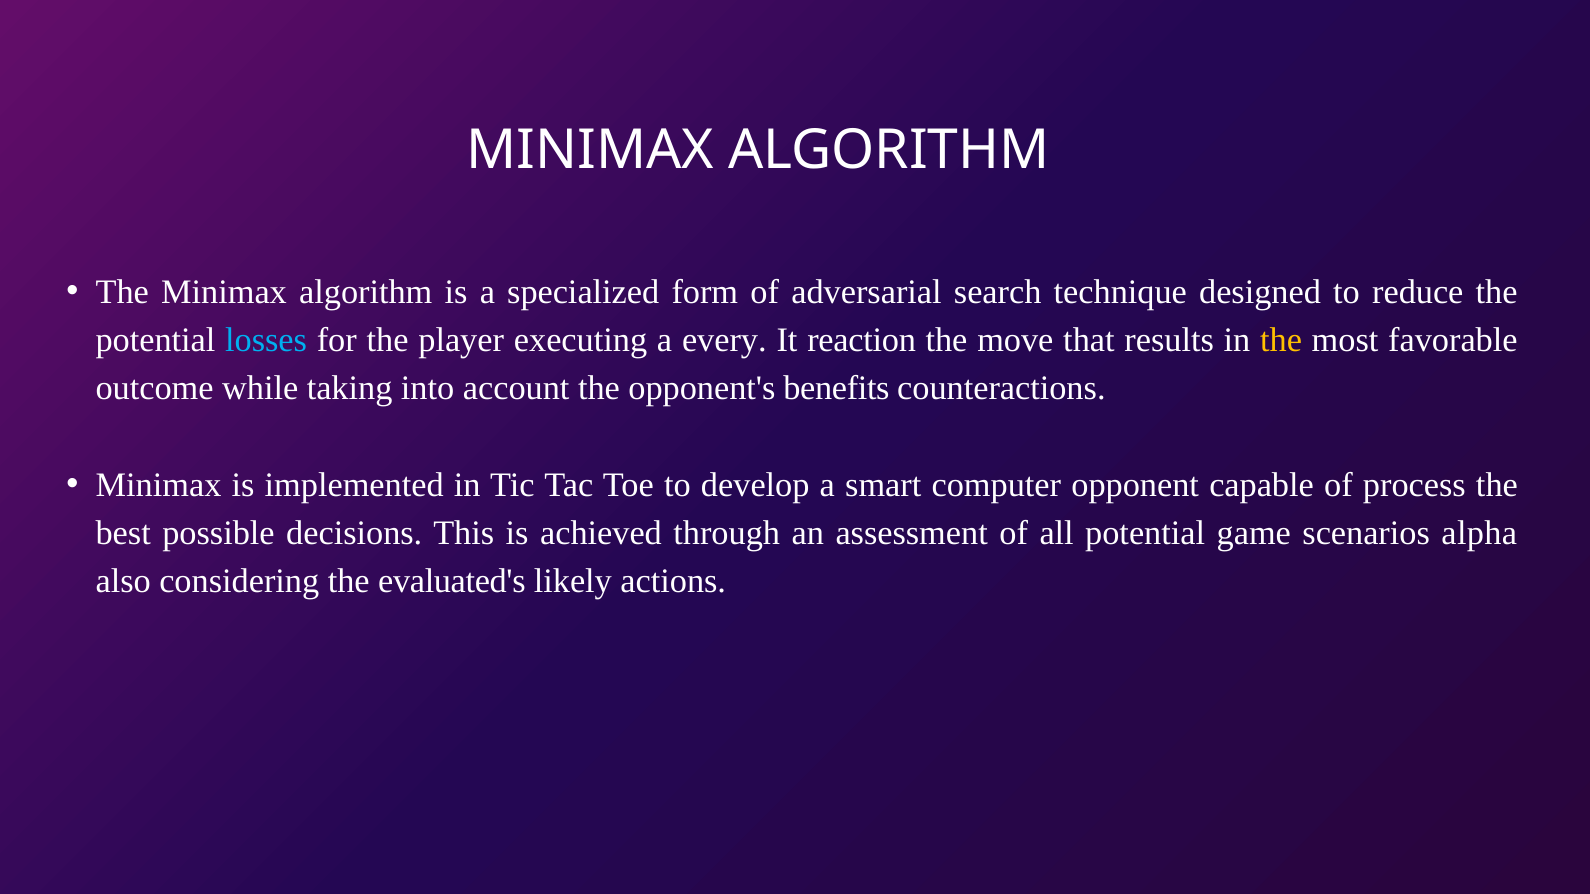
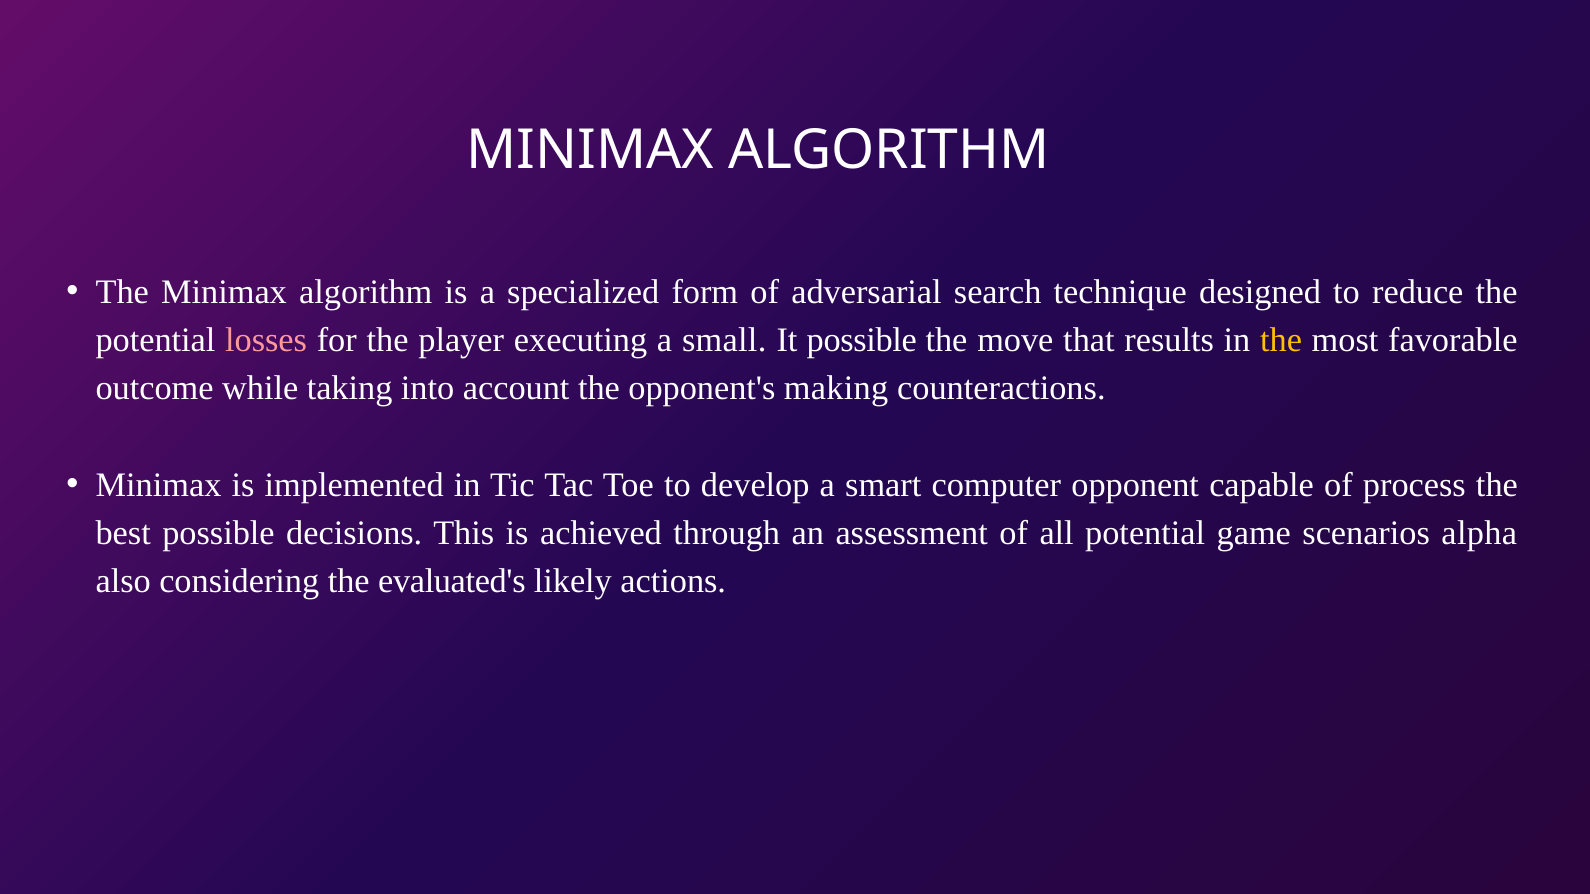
losses colour: light blue -> pink (266, 341)
every: every -> small (724, 341)
It reaction: reaction -> possible (862, 341)
benefits: benefits -> making (836, 389)
